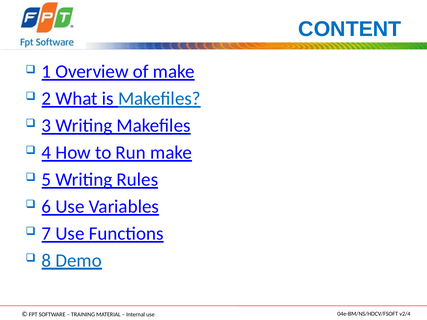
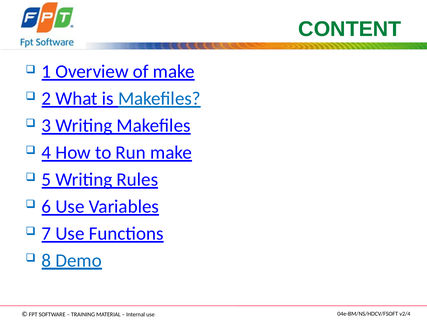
CONTENT colour: blue -> green (350, 29)
